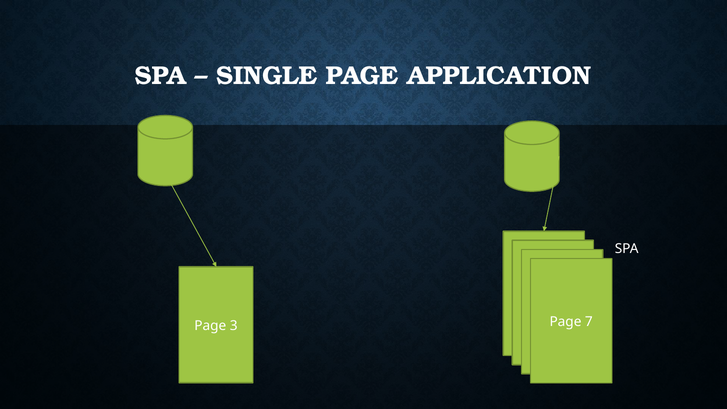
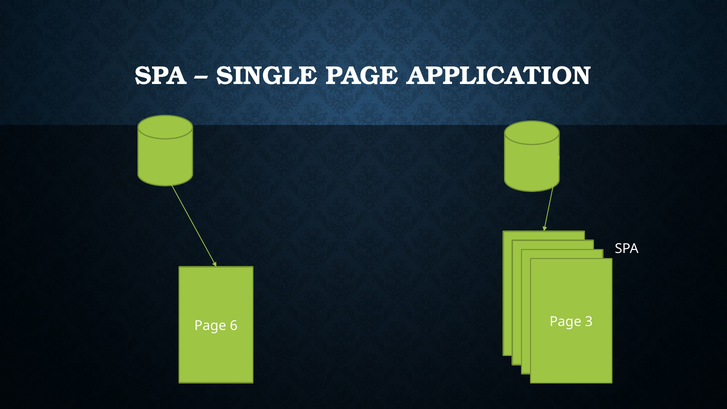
7: 7 -> 3 (589, 322)
3: 3 -> 6 (234, 326)
